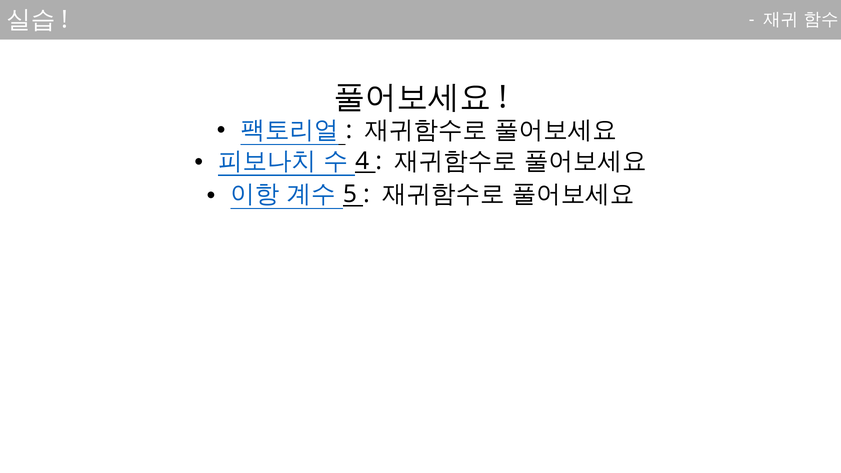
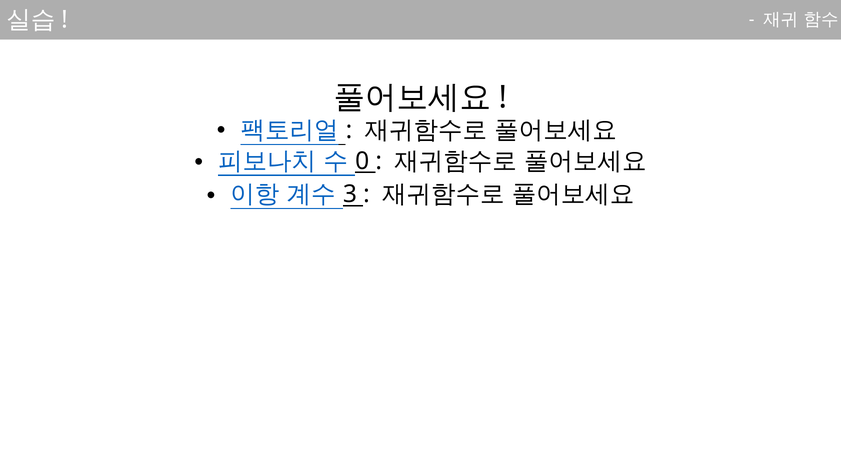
4: 4 -> 0 (362, 161)
5: 5 -> 3 (350, 194)
